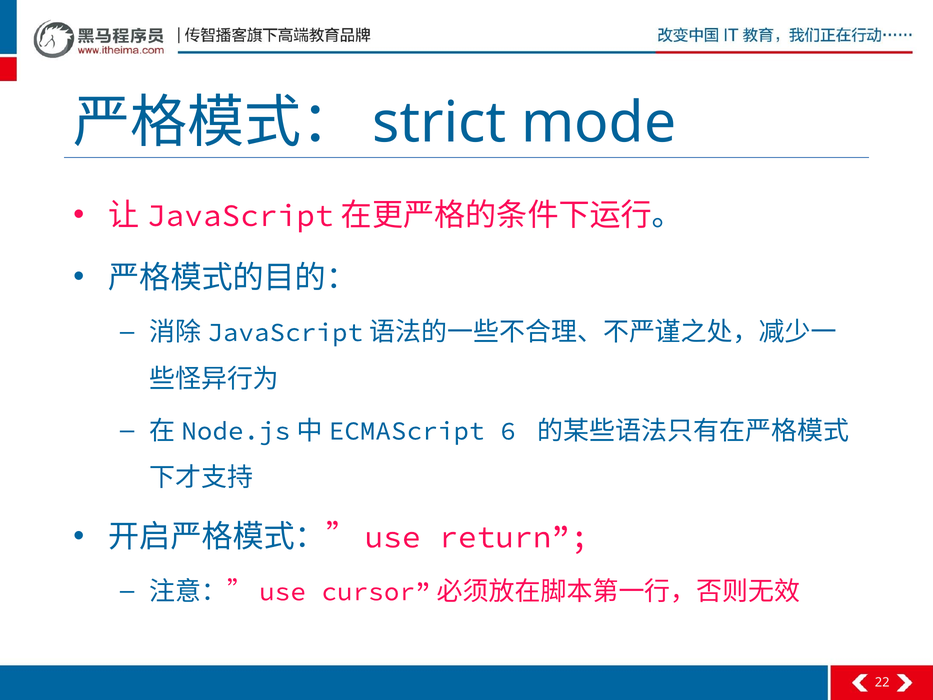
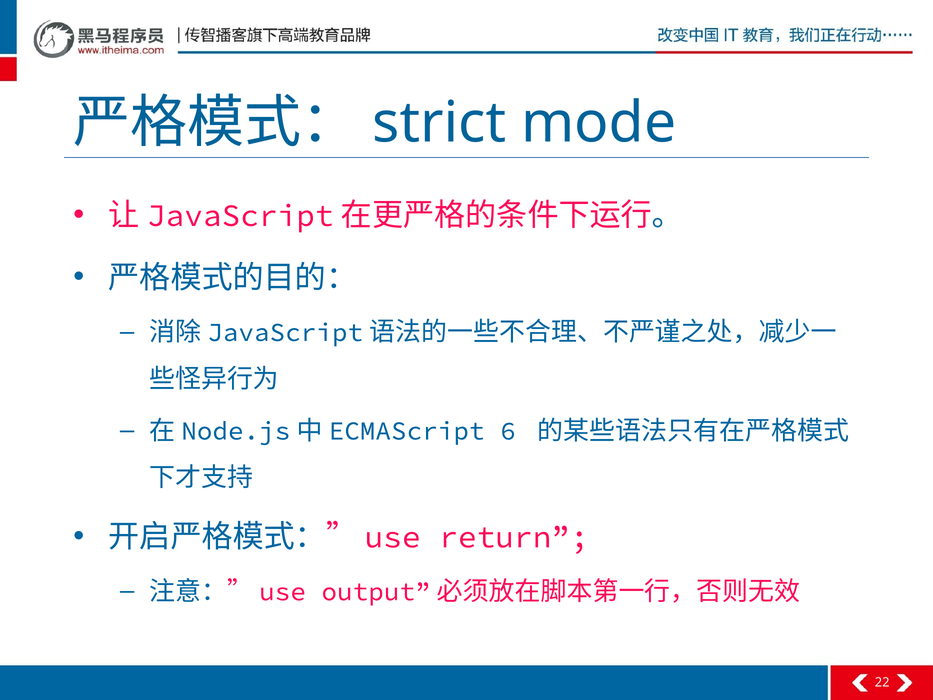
cursor: cursor -> output (376, 591)
